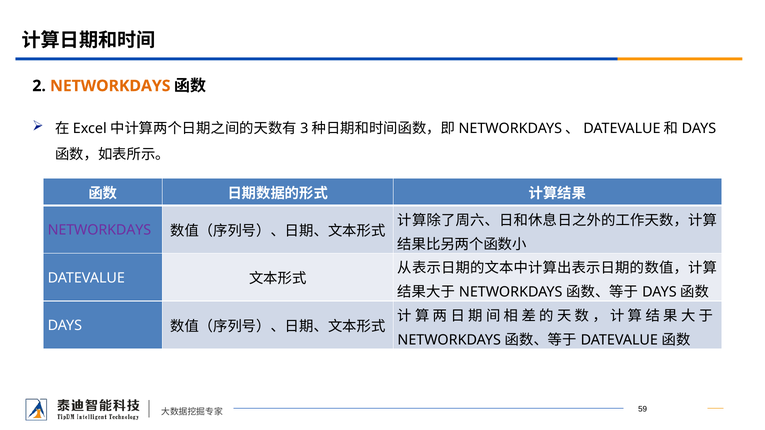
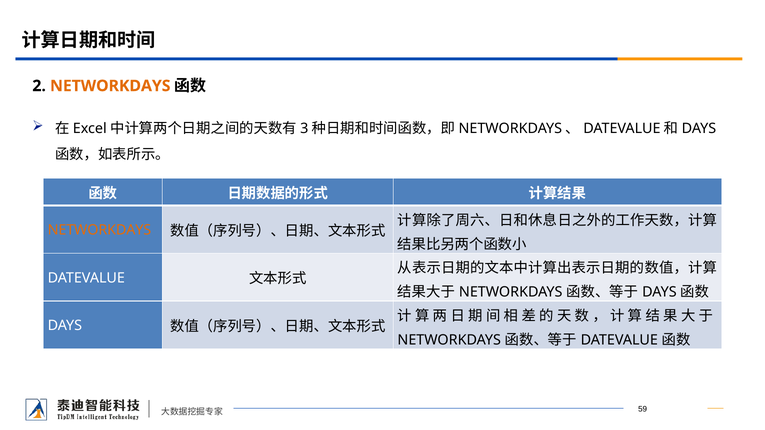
NETWORKDAYS colour: purple -> orange (99, 230)
